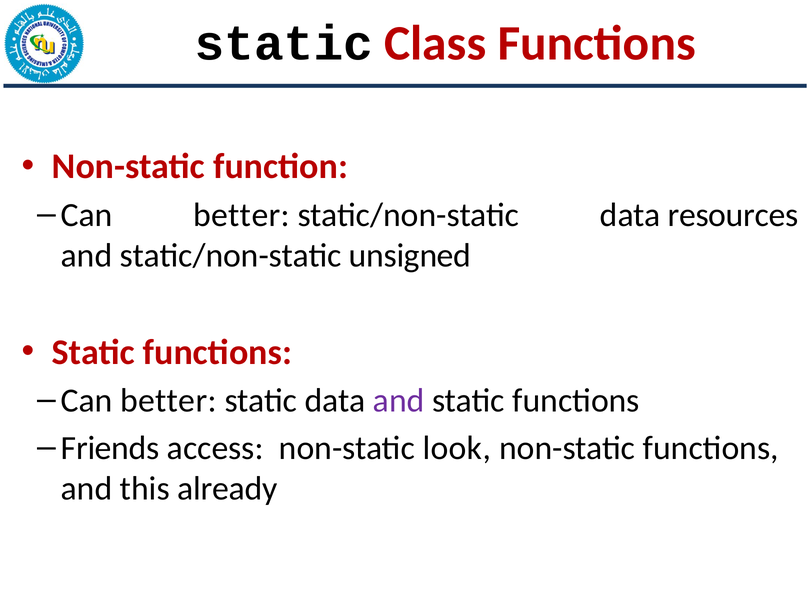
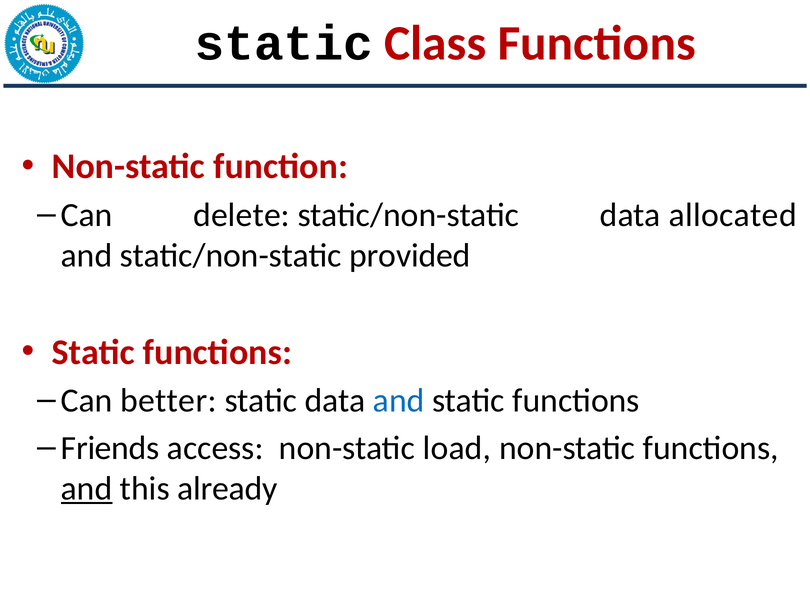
better: better -> delete (242, 215)
resources: resources -> allocated (733, 215)
unsigned: unsigned -> provided (410, 255)
and colour: purple -> blue (399, 400)
look: look -> load (457, 448)
and underline: none -> present (87, 488)
